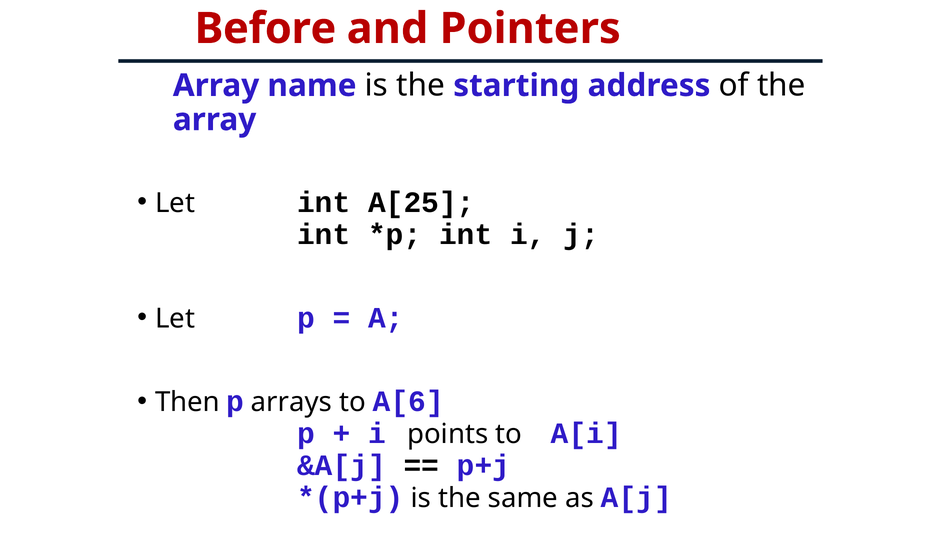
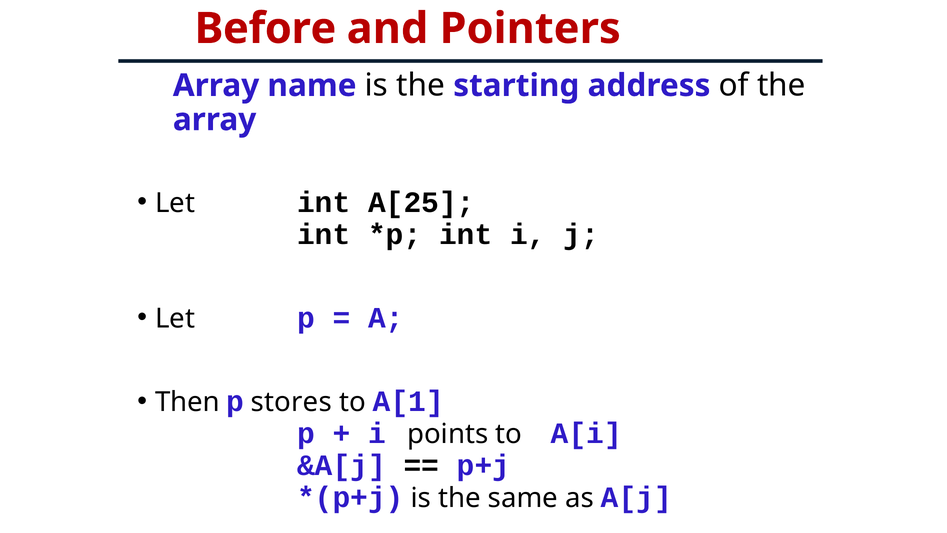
arrays: arrays -> stores (291, 402)
A[6: A[6 -> A[1 (408, 401)
